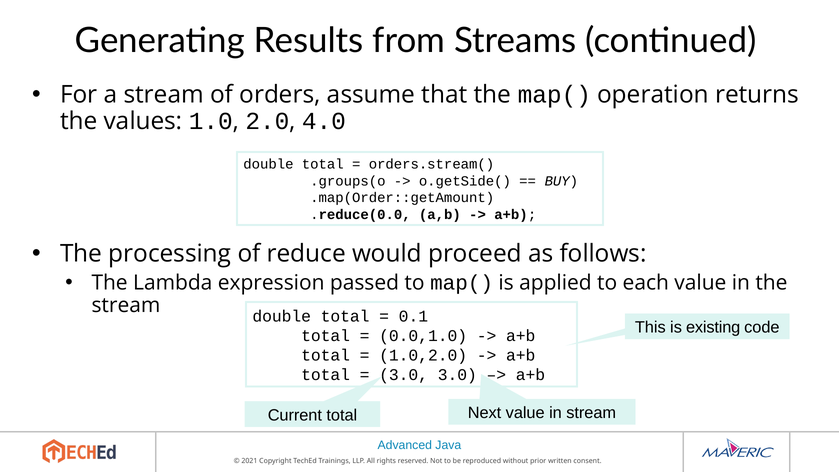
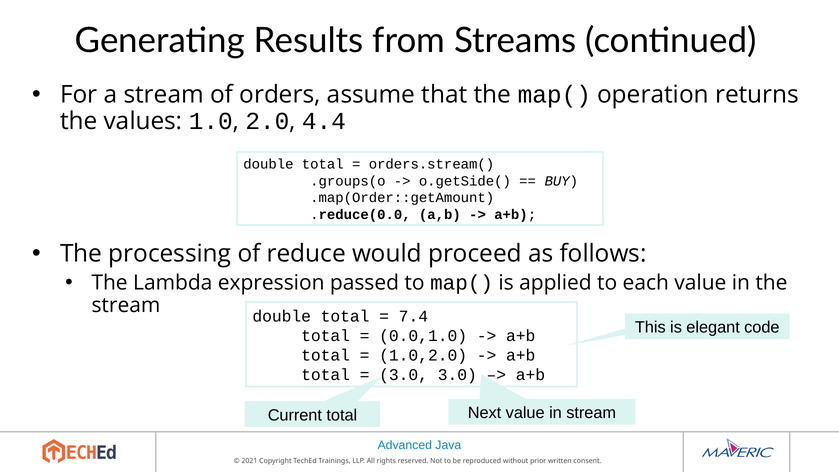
4.0: 4.0 -> 4.4 (324, 121)
0.1: 0.1 -> 7.4 (413, 316)
existing: existing -> elegant (713, 327)
